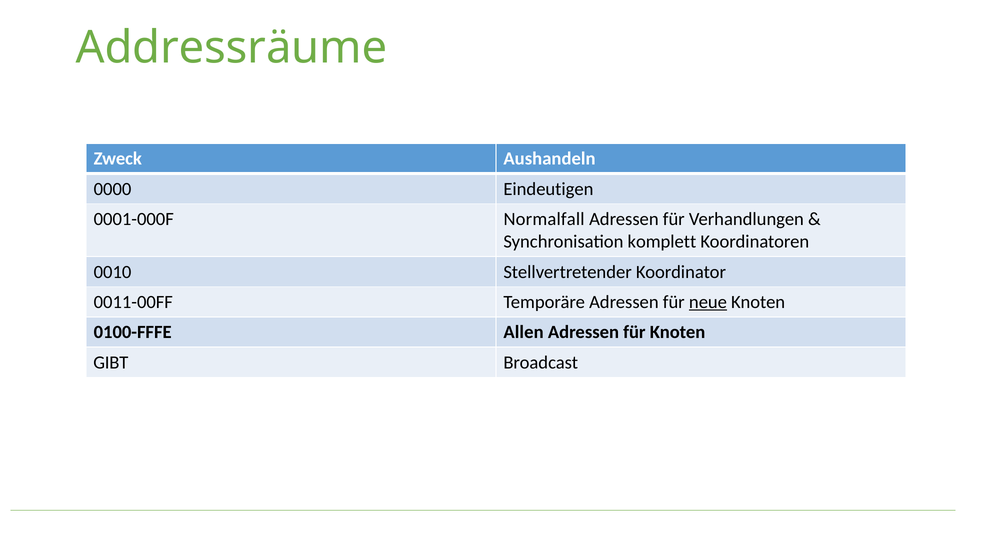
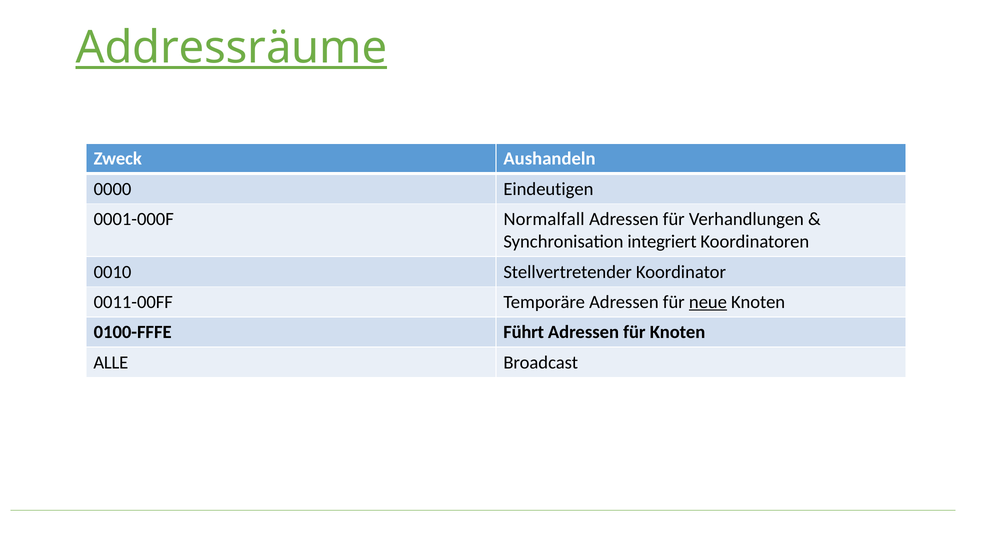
Addressräume underline: none -> present (231, 48)
komplett: komplett -> integriert (662, 242)
Allen: Allen -> Führt (524, 332)
GIBT: GIBT -> ALLE (111, 362)
